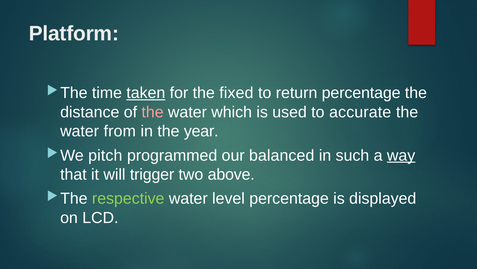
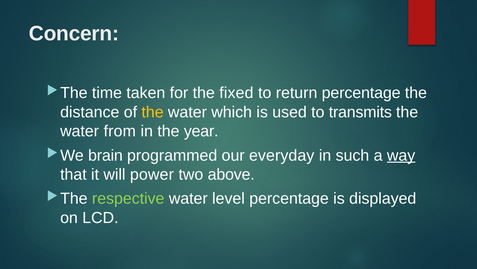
Platform: Platform -> Concern (74, 33)
taken underline: present -> none (146, 93)
the colour: pink -> yellow (153, 112)
accurate: accurate -> transmits (360, 112)
pitch: pitch -> brain (105, 155)
balanced: balanced -> everyday (282, 155)
trigger: trigger -> power (152, 174)
